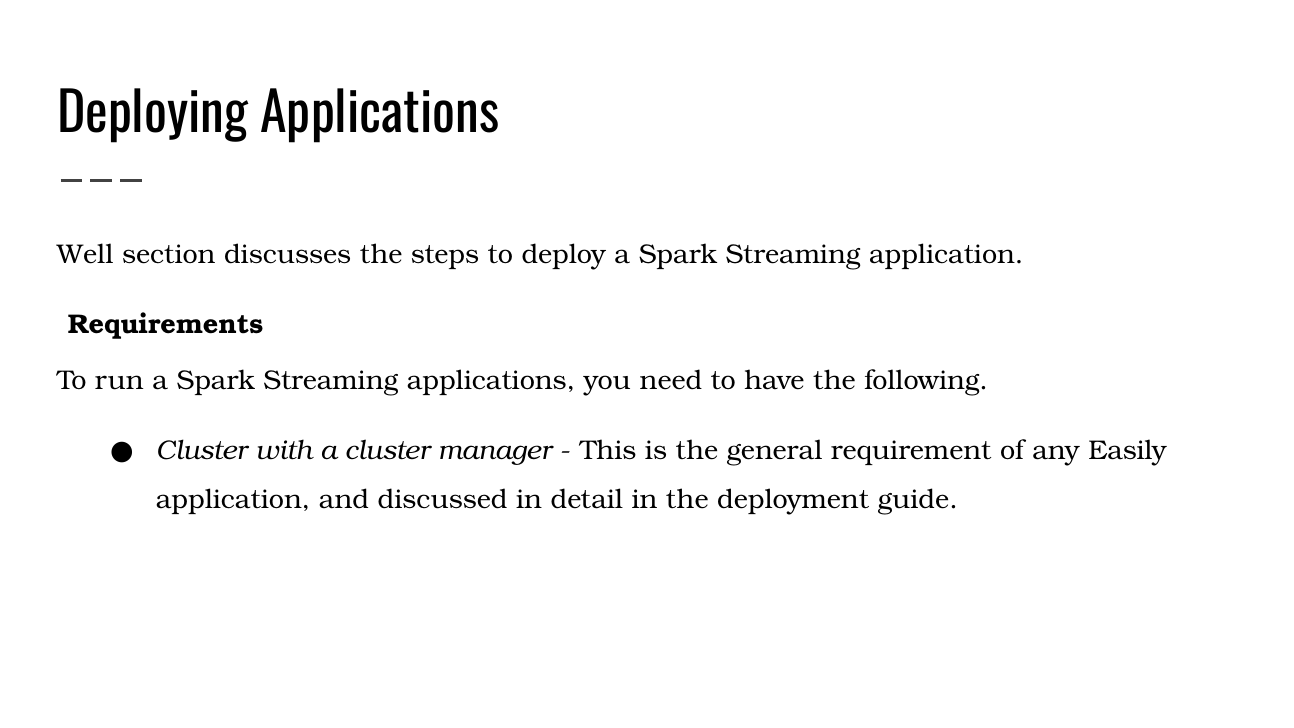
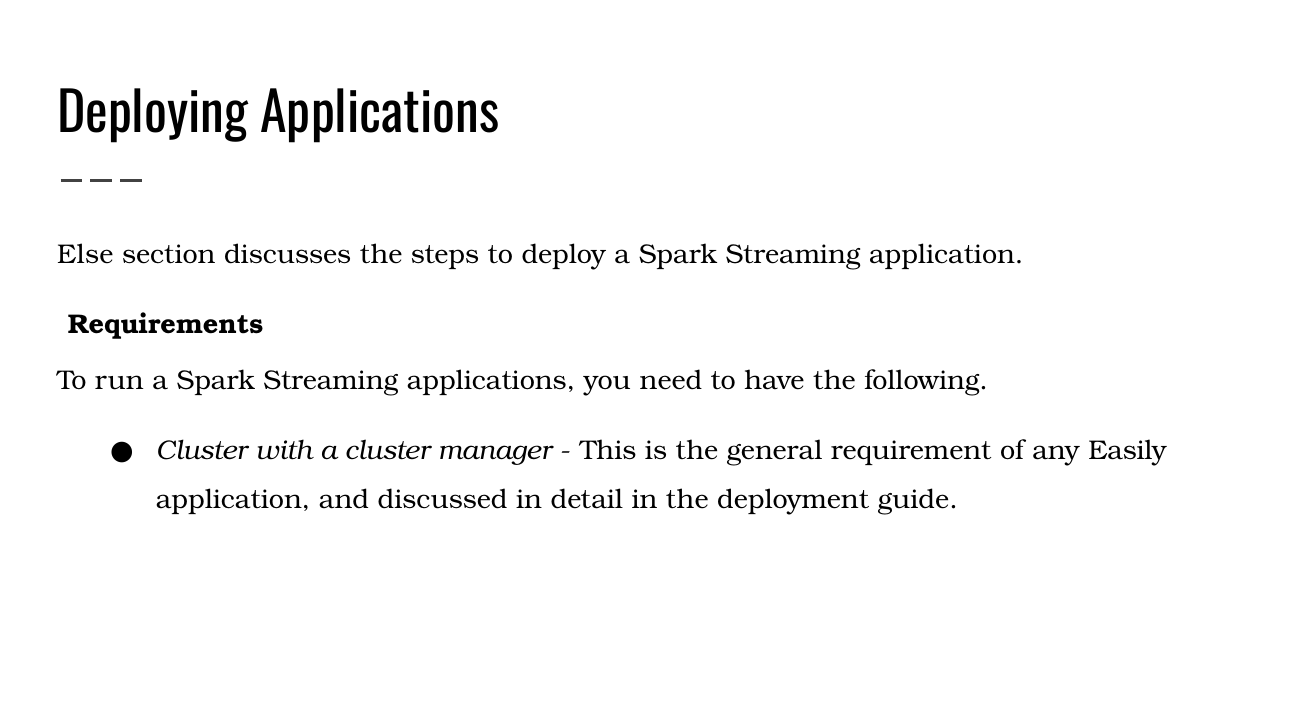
Well: Well -> Else (85, 255)
